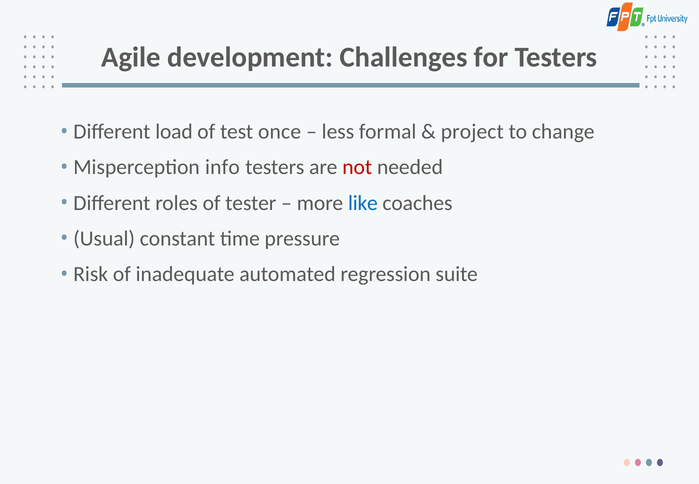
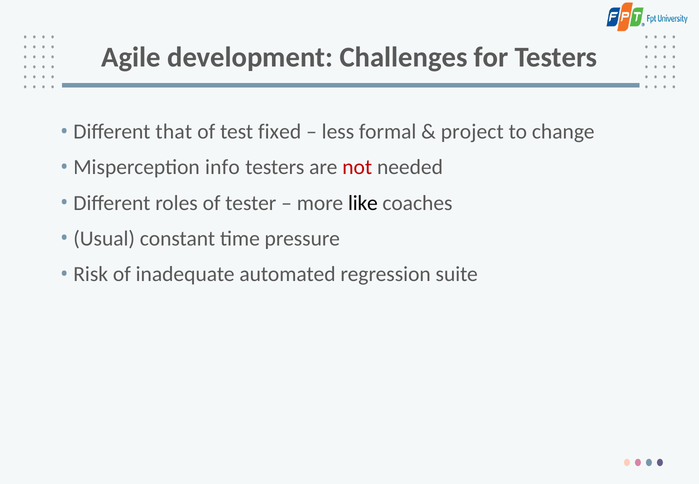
load: load -> that (174, 132)
once: once -> fixed (280, 132)
like colour: blue -> black (363, 203)
